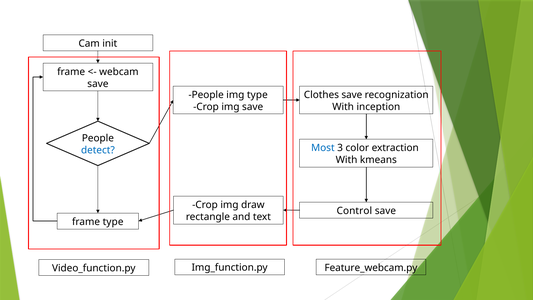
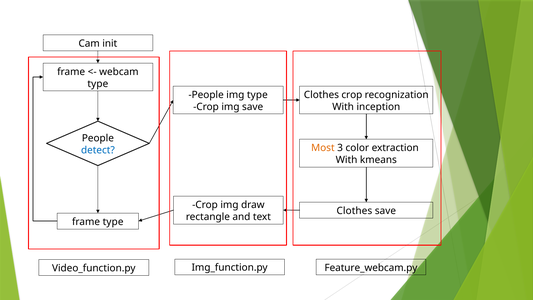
save: save -> type (98, 84)
Clothes save: save -> crop (352, 95)
Most colour: blue -> orange (323, 148)
Control: Control -> Clothes (354, 211)
